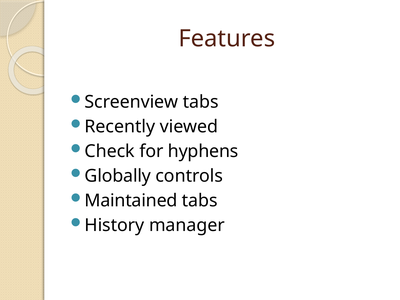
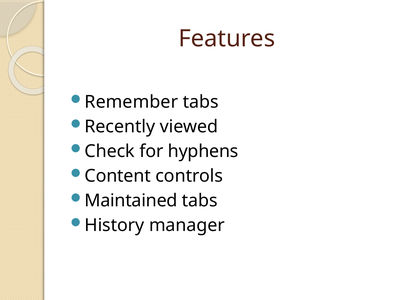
Screenview: Screenview -> Remember (131, 102)
Globally: Globally -> Content (118, 176)
